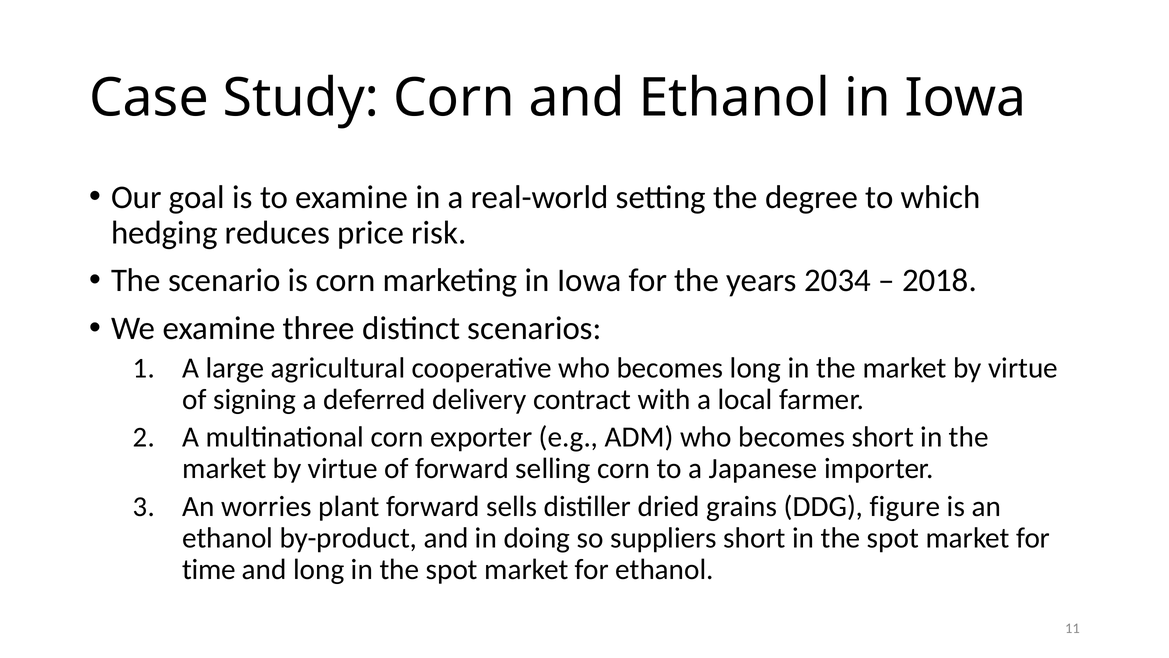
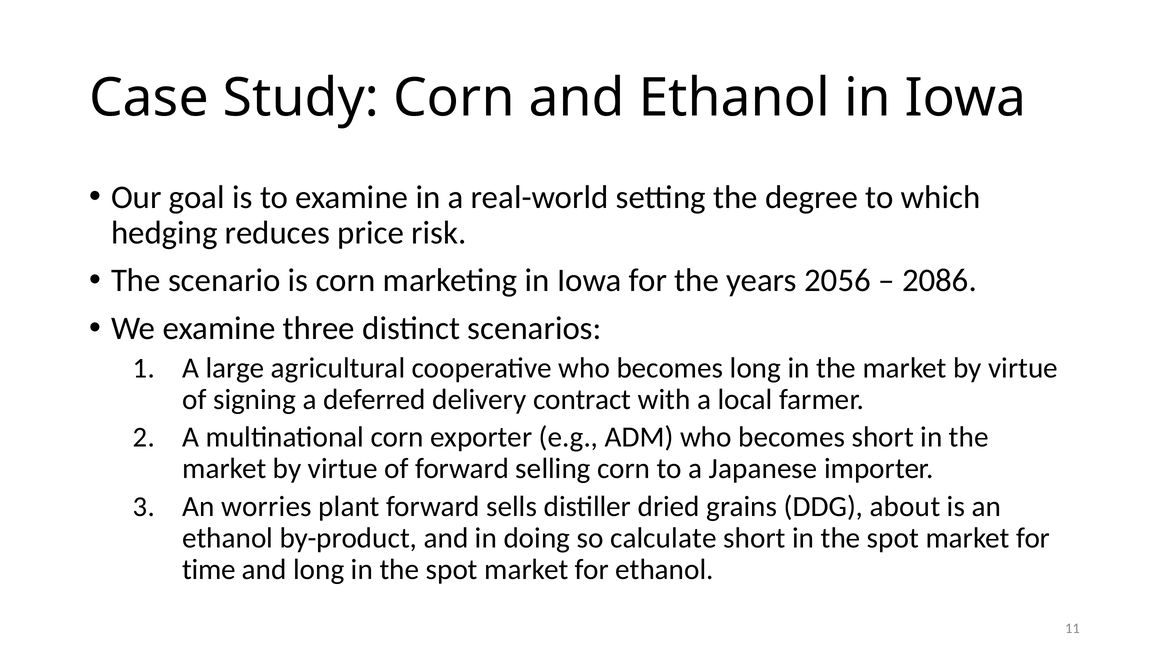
2034: 2034 -> 2056 (838, 280)
2018: 2018 -> 2086 (939, 280)
figure: figure -> about (905, 506)
suppliers: suppliers -> calculate (663, 538)
